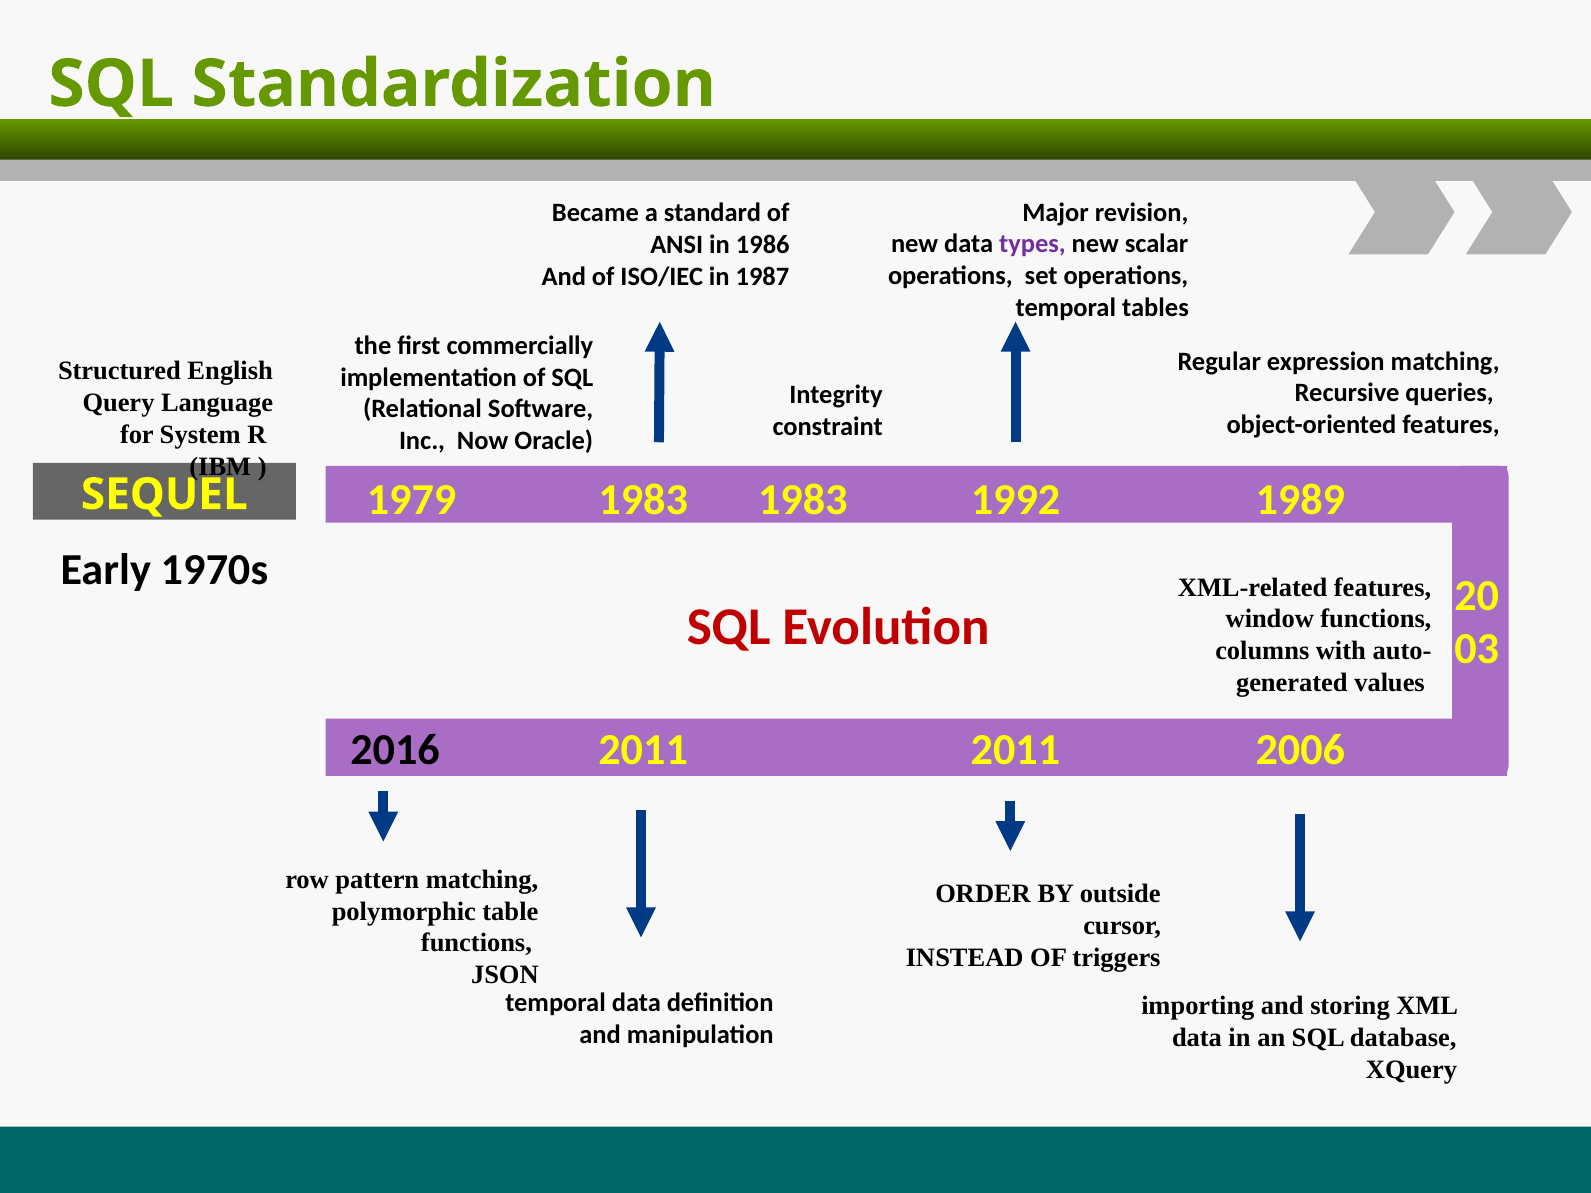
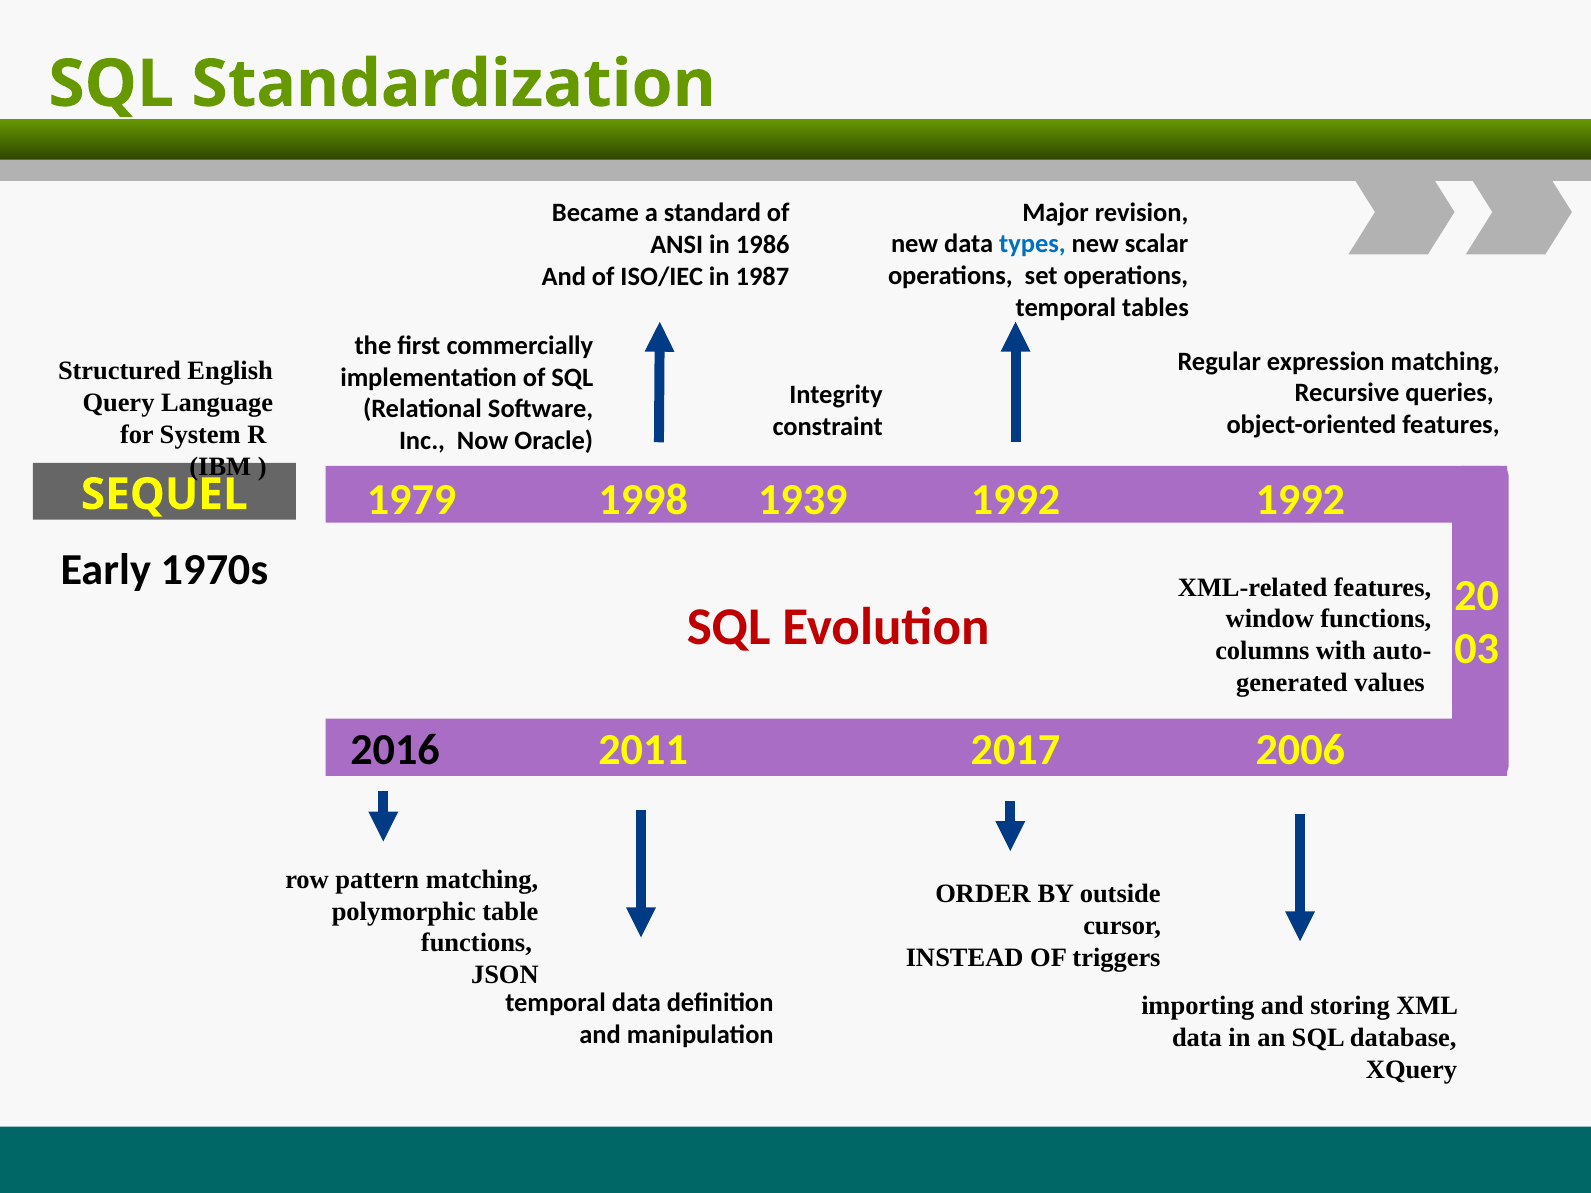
types colour: purple -> blue (1032, 244)
1983: 1983 -> 1939 (803, 500)
1979 1989: 1989 -> 1992 (1300, 500)
SEQUEL 1983: 1983 -> 1998 (643, 500)
2011: 2011 -> 2017 (1015, 750)
